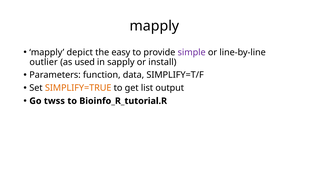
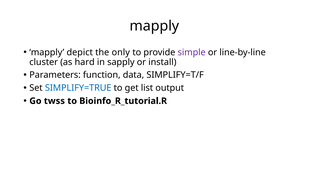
easy: easy -> only (121, 52)
outlier: outlier -> cluster (44, 62)
used: used -> hard (85, 62)
SIMPLIFY=TRUE colour: orange -> blue (78, 88)
